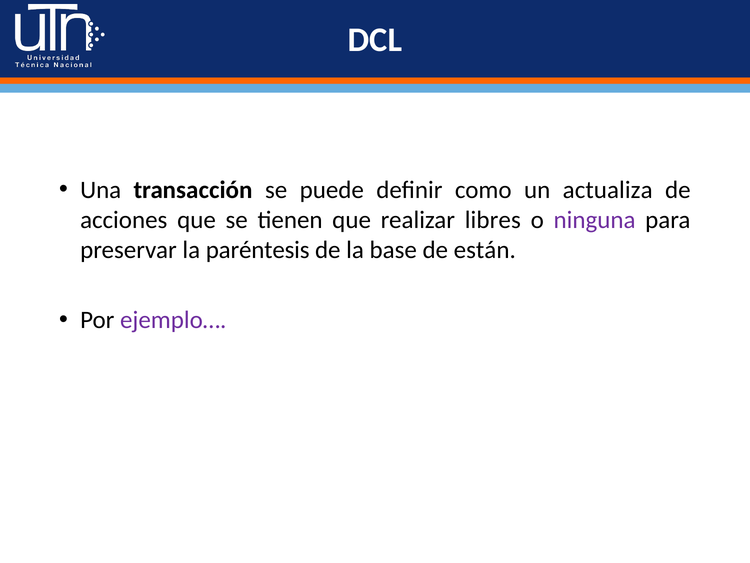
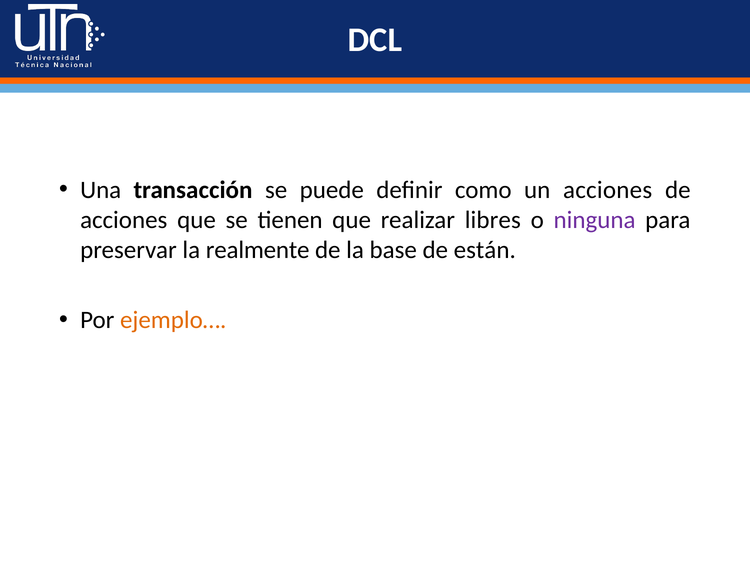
un actualiza: actualiza -> acciones (608, 190)
paréntesis: paréntesis -> realmente (258, 250)
ejemplo… colour: purple -> orange (173, 320)
